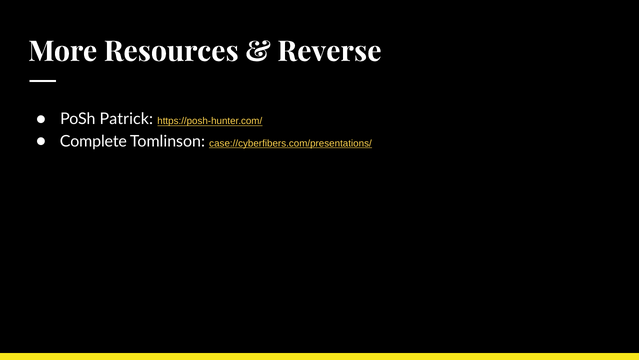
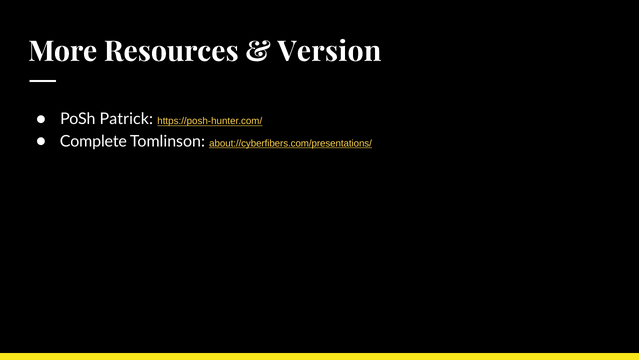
Reverse: Reverse -> Version (329, 51)
case://cyberfibers.com/presentations/: case://cyberfibers.com/presentations/ -> about://cyberfibers.com/presentations/ (291, 143)
